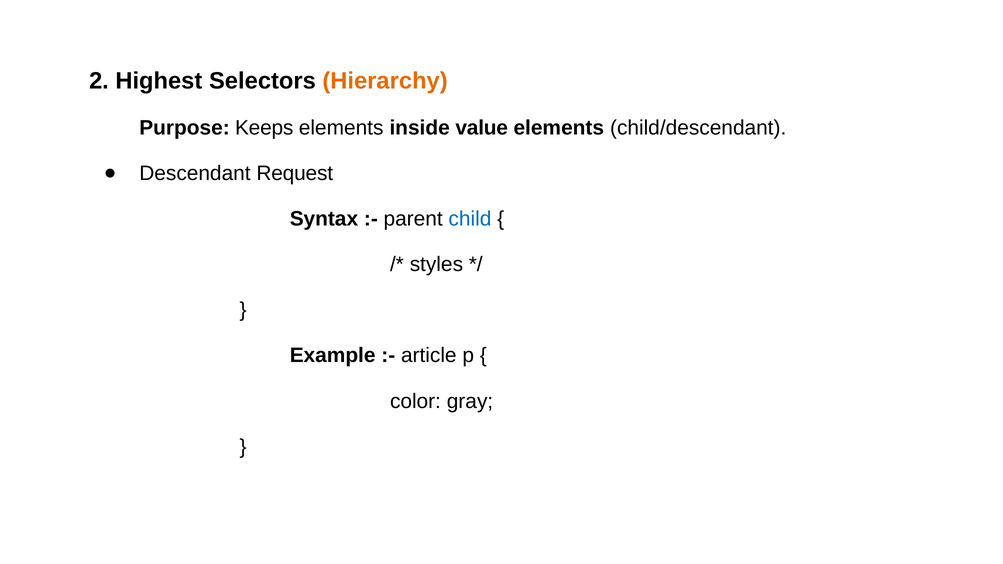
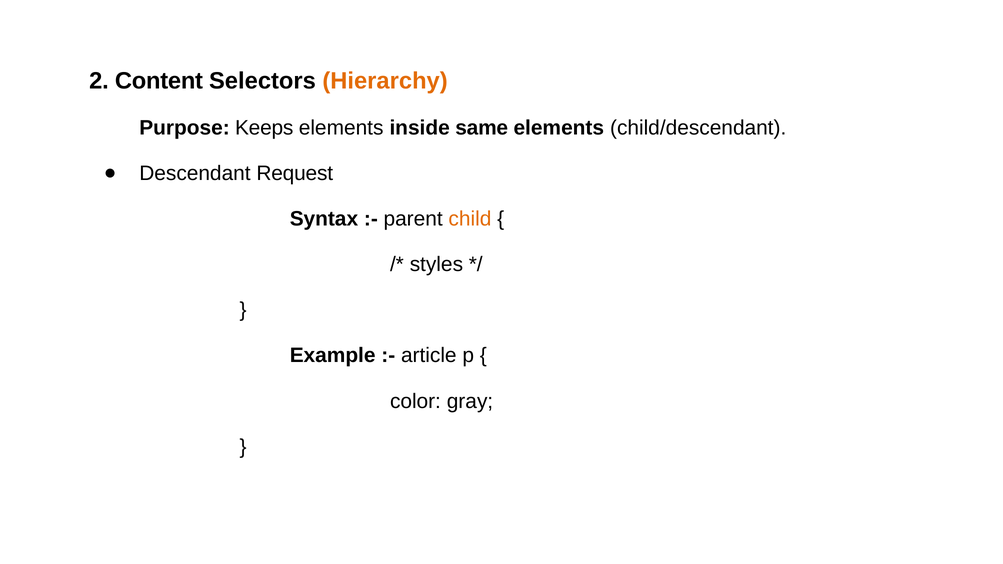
Highest: Highest -> Content (159, 81)
value: value -> same (482, 128)
child colour: blue -> orange (470, 219)
